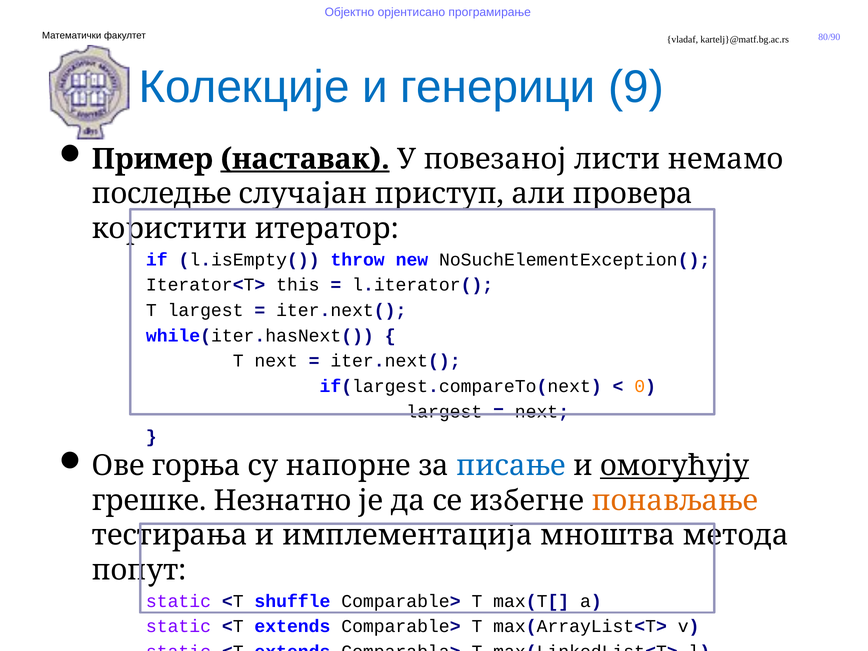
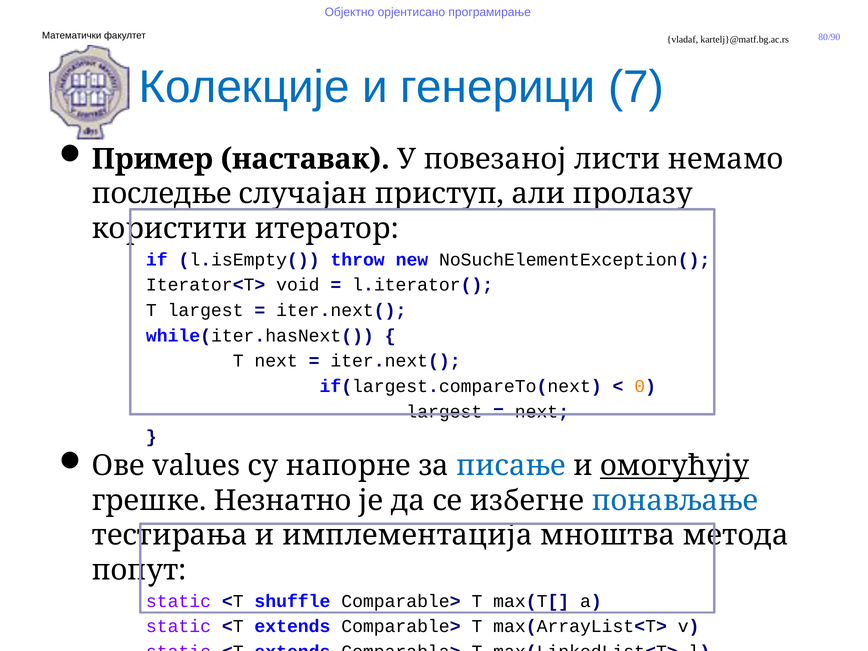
9: 9 -> 7 (636, 87)
наставак underline: present -> none (305, 159)
провера: провера -> пролазу (633, 194)
this: this -> void (298, 285)
горња: горња -> values (196, 466)
понављање colour: orange -> blue (675, 501)
